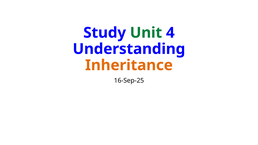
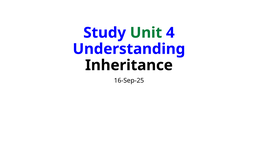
Inheritance colour: orange -> black (129, 65)
